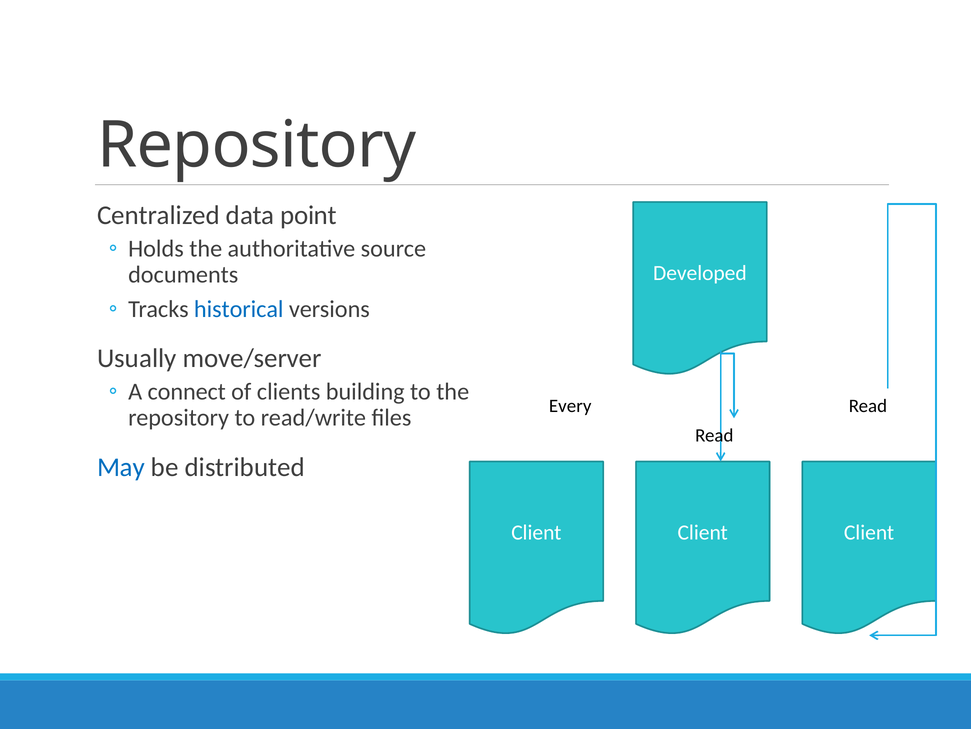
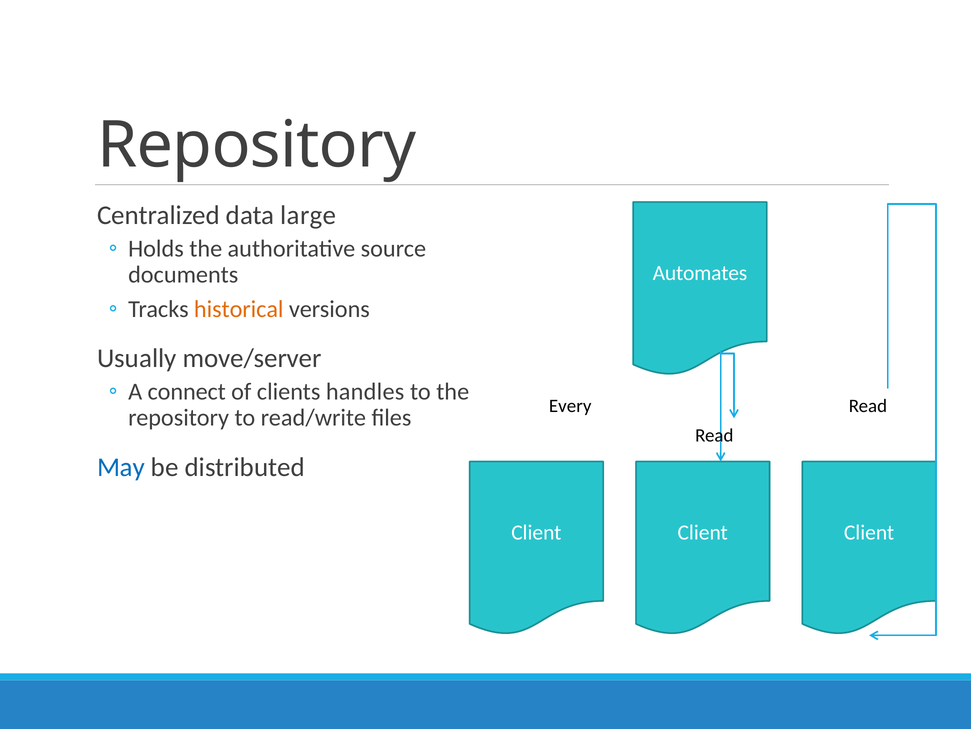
point: point -> large (308, 215)
Developed: Developed -> Automates (700, 273)
historical colour: blue -> orange (239, 309)
building: building -> handles (365, 391)
